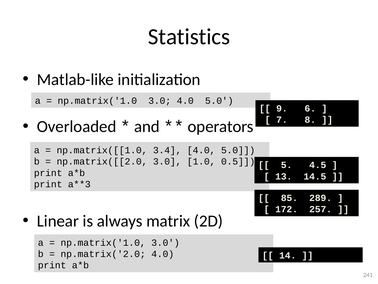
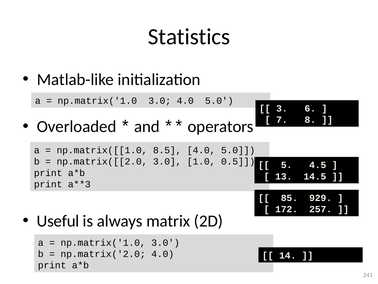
9: 9 -> 3 (282, 108)
3.4: 3.4 -> 8.5 (167, 150)
289: 289 -> 929 (321, 198)
Linear: Linear -> Useful (58, 221)
